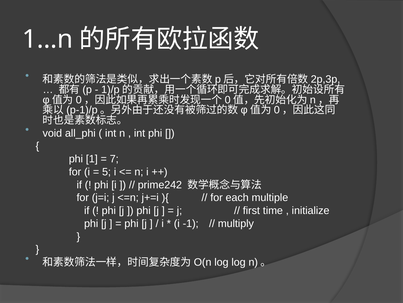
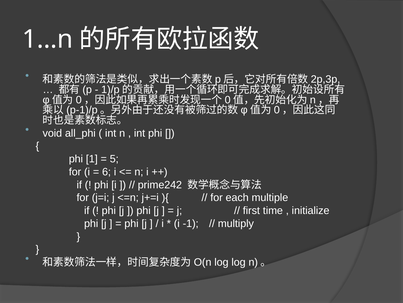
7: 7 -> 5 (114, 159)
5: 5 -> 6 (107, 172)
